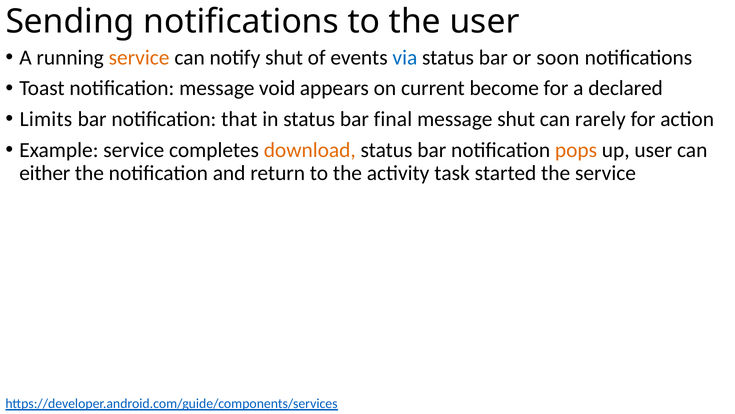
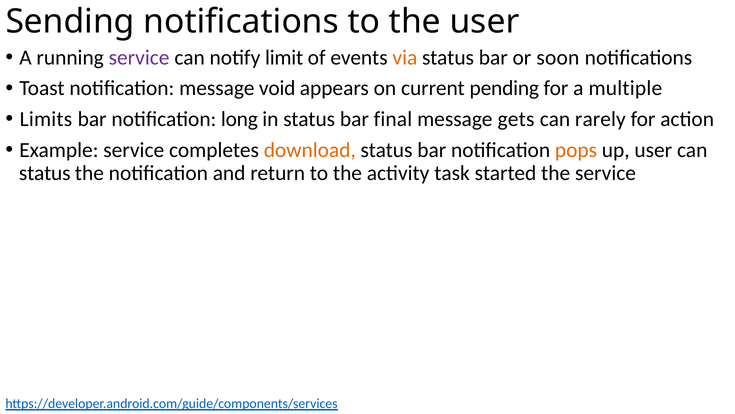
service colour: orange -> purple (139, 57)
notify shut: shut -> limit (284, 57)
via colour: blue -> orange (405, 57)
become: become -> pending (504, 88)
declared: declared -> multiple (625, 88)
that: that -> long (239, 119)
message shut: shut -> gets (516, 119)
either: either -> status (45, 173)
